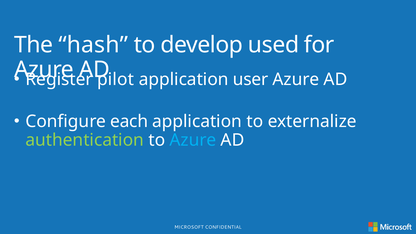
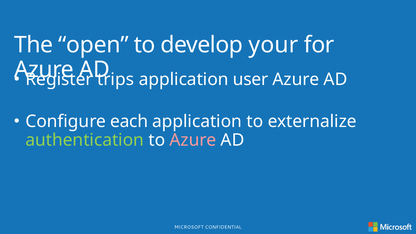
hash: hash -> open (93, 45)
used: used -> your (273, 45)
pilot: pilot -> trips (116, 79)
Azure colour: light blue -> pink (193, 140)
